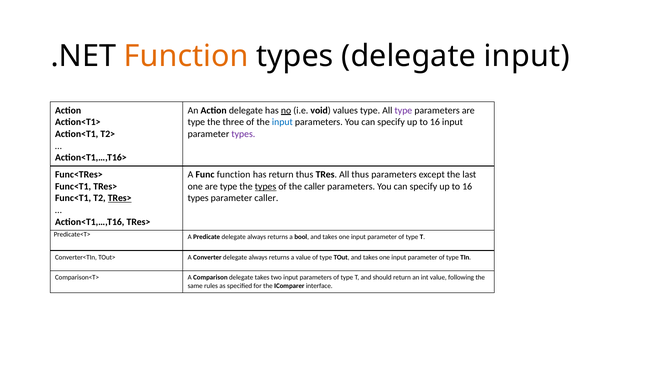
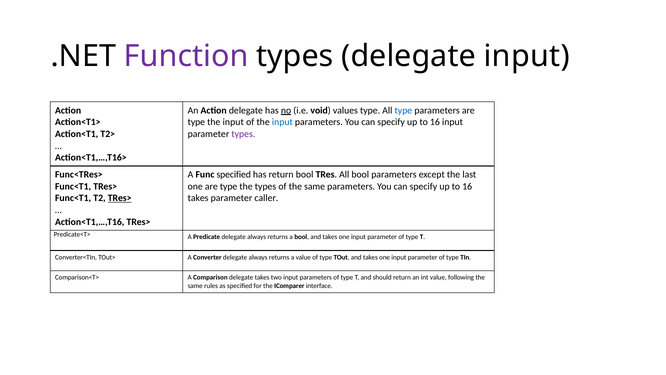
Function colour: orange -> purple (186, 56)
type colour: purple -> blue (403, 110)
three: three -> input (233, 122)
Func function: function -> specified (234, 174)
return thus: thus -> bool (305, 174)
All thus: thus -> bool (360, 174)
types underline: present -> none (266, 186)
of the caller: caller -> same (315, 186)
types: types -> takes (198, 198)
